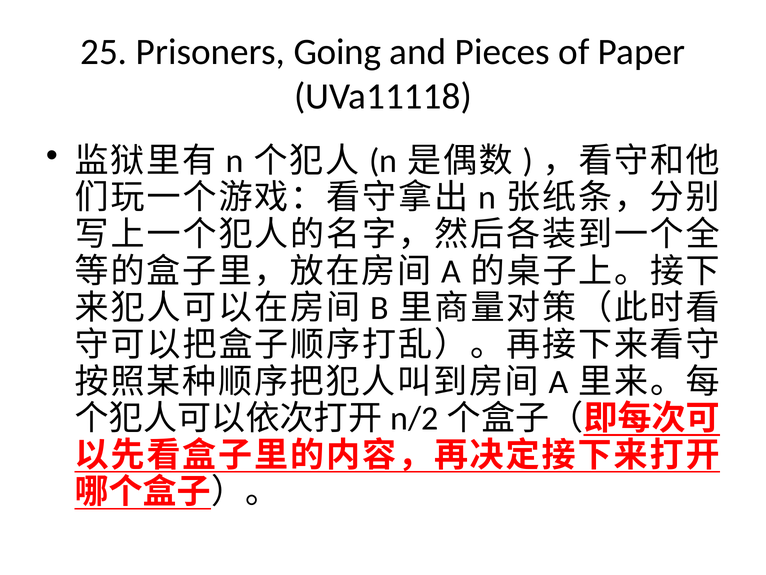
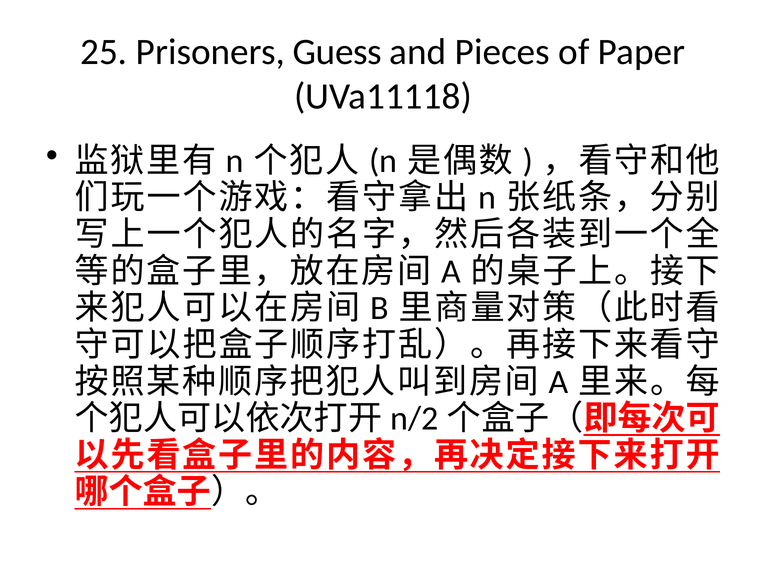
Going: Going -> Guess (337, 52)
